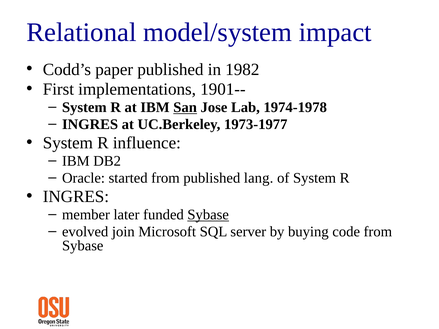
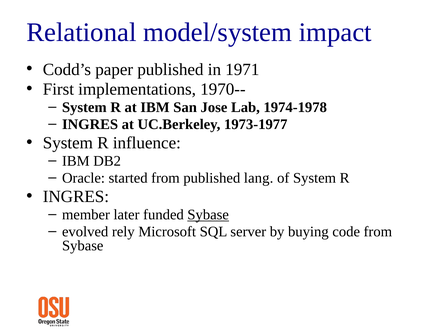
1982: 1982 -> 1971 (242, 69)
1901--: 1901-- -> 1970-- (223, 89)
San underline: present -> none (185, 107)
join: join -> rely (123, 232)
